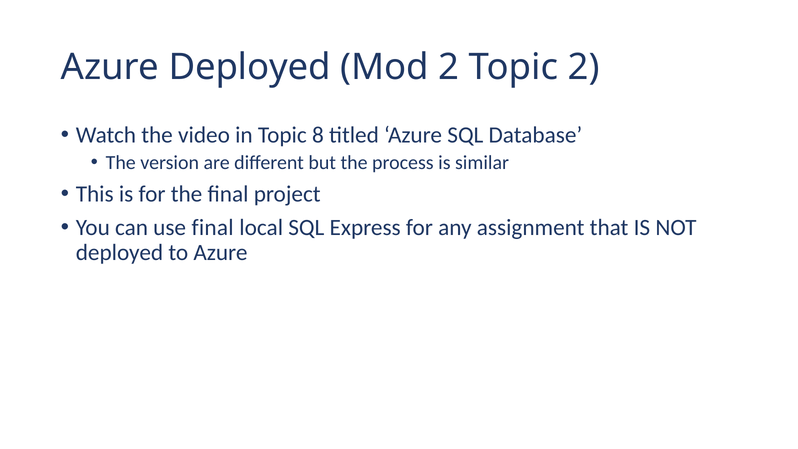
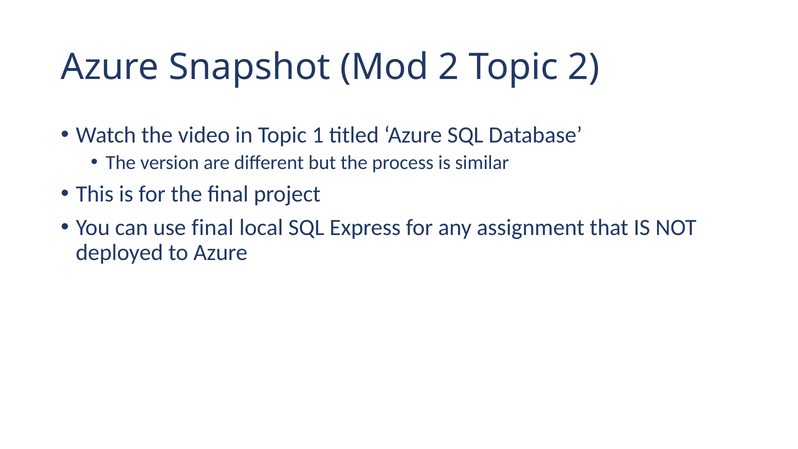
Azure Deployed: Deployed -> Snapshot (249, 67)
8: 8 -> 1 (318, 135)
